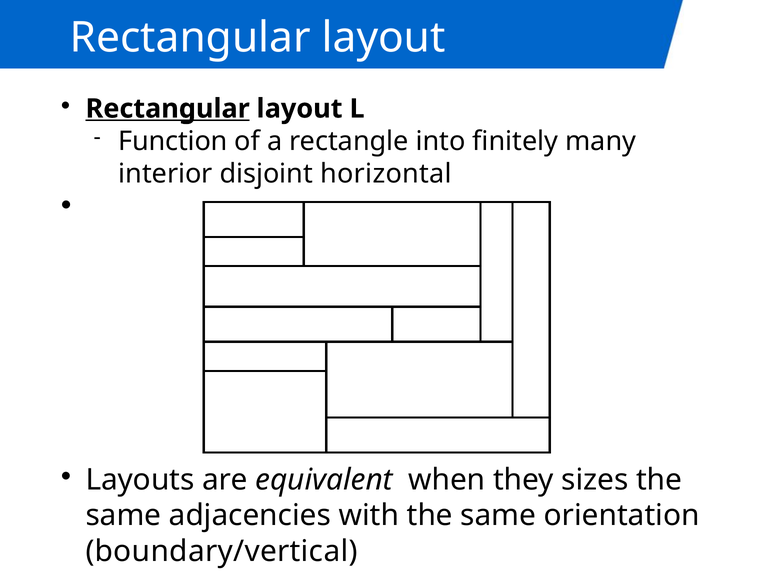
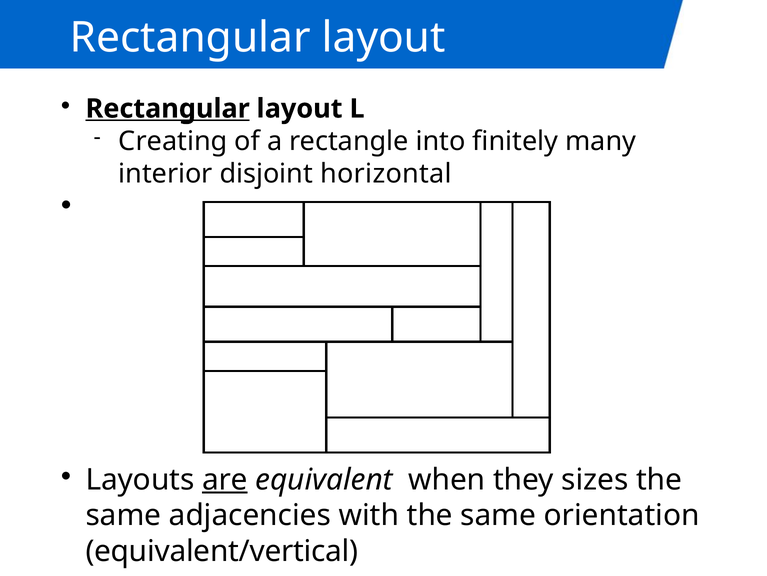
Function: Function -> Creating (173, 141)
are underline: none -> present (225, 479)
boundary/vertical: boundary/vertical -> equivalent/vertical (222, 551)
